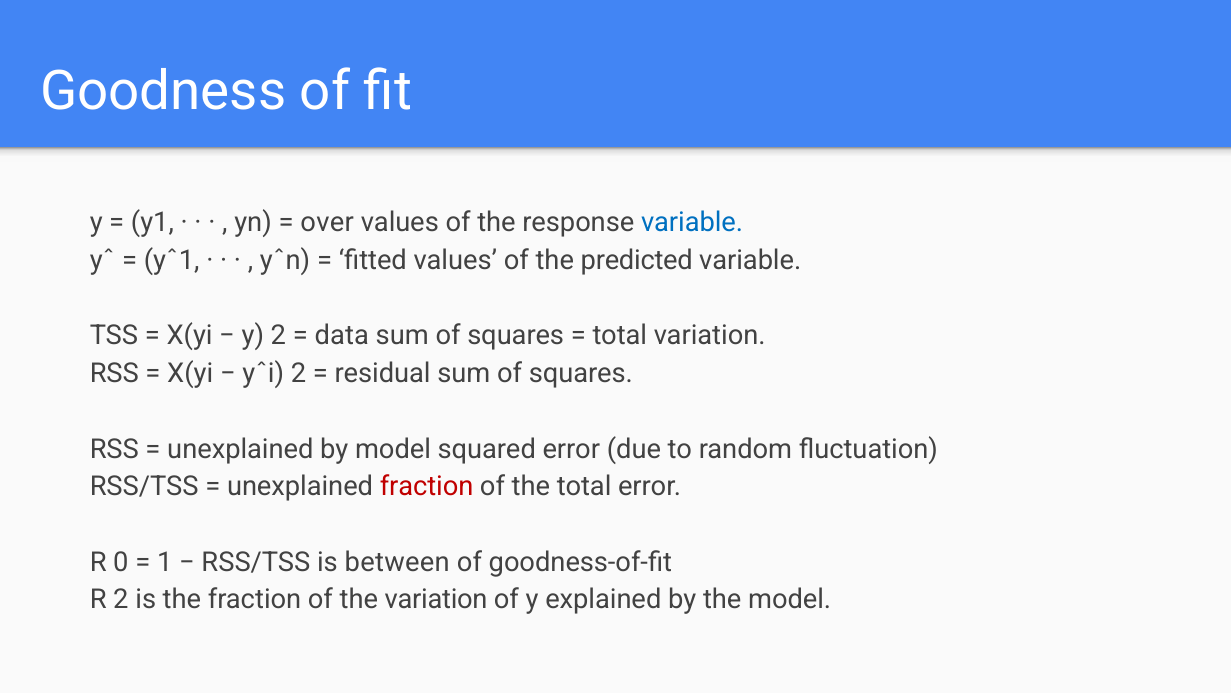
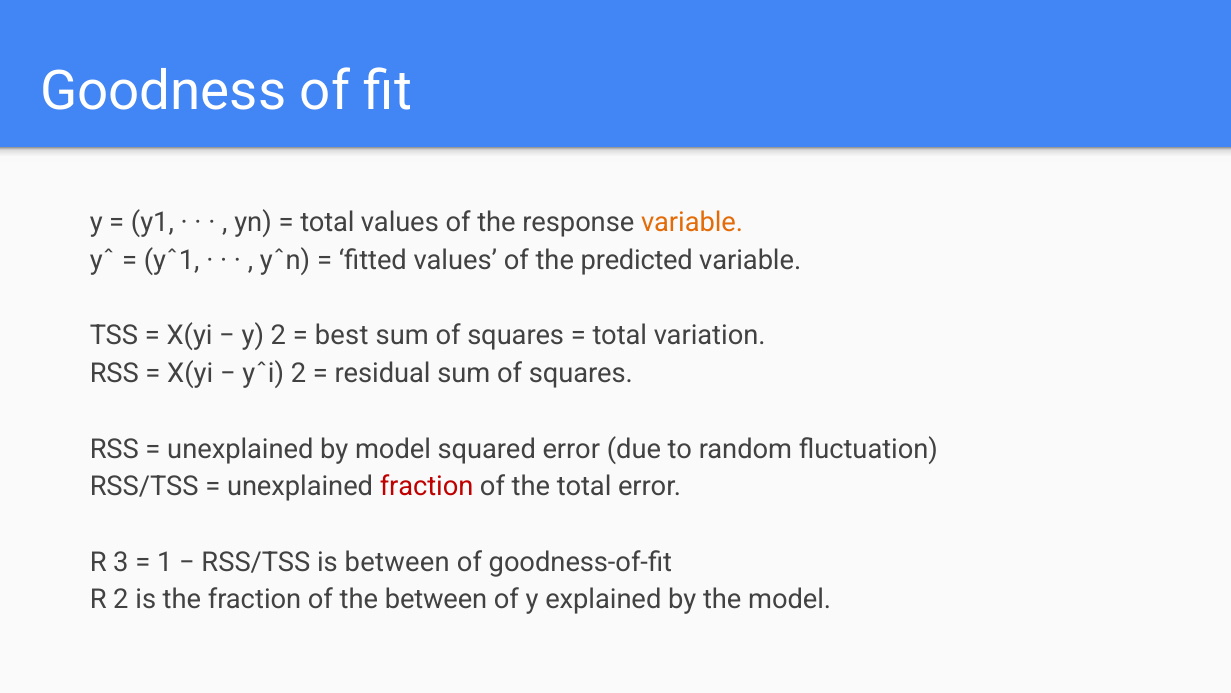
over: over -> total (327, 222)
variable colour: blue -> orange (692, 222)
data: data -> best (342, 336)
0: 0 -> 3 (121, 562)
the variation: variation -> between (436, 599)
